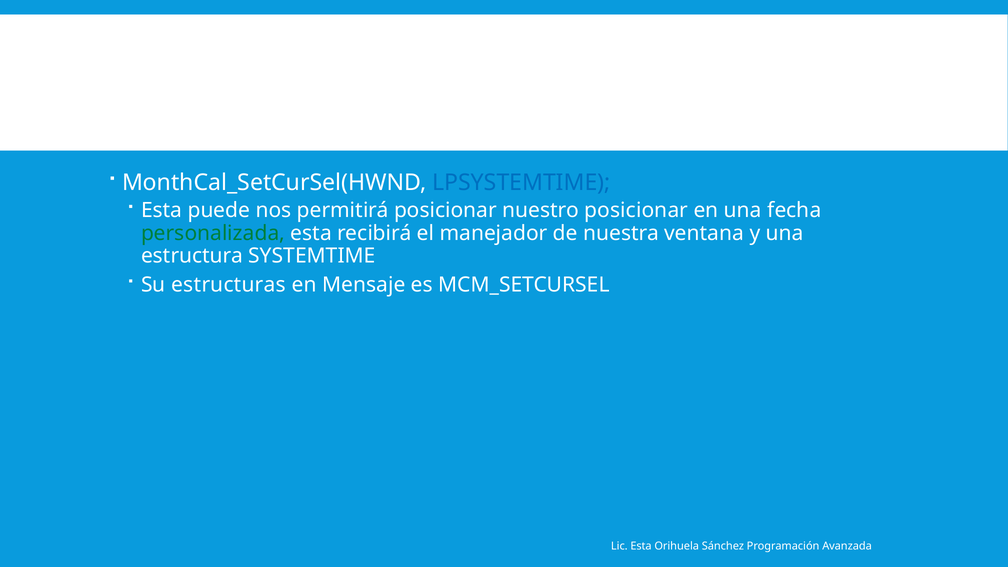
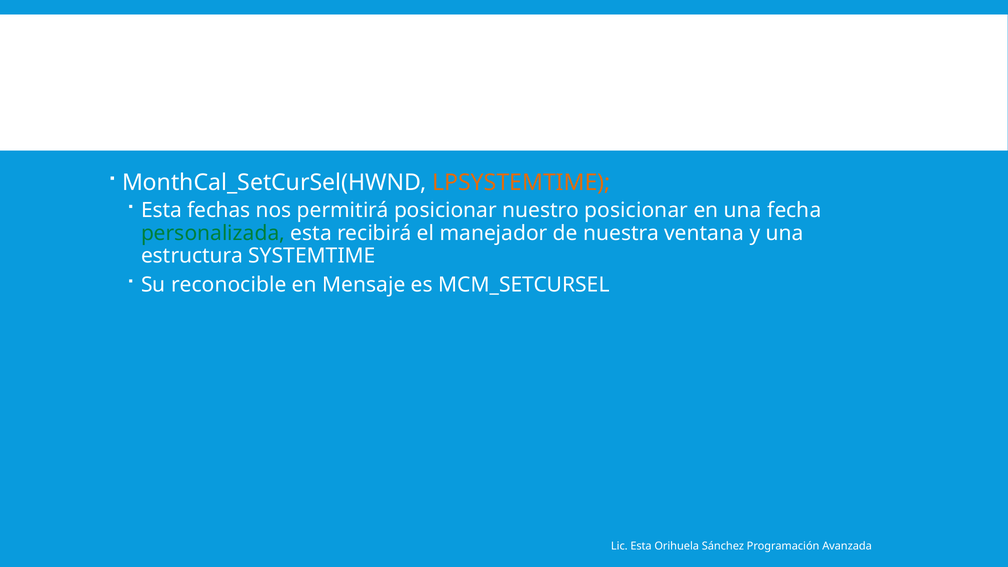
LPSYSTEMTIME colour: blue -> orange (521, 182)
puede: puede -> fechas (219, 210)
estructuras: estructuras -> reconocible (229, 285)
